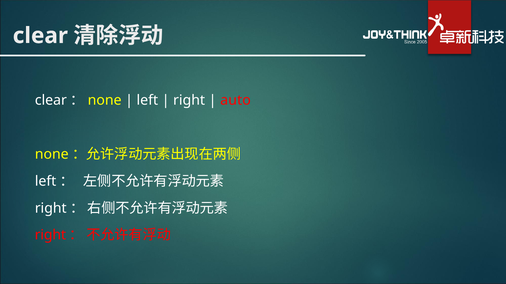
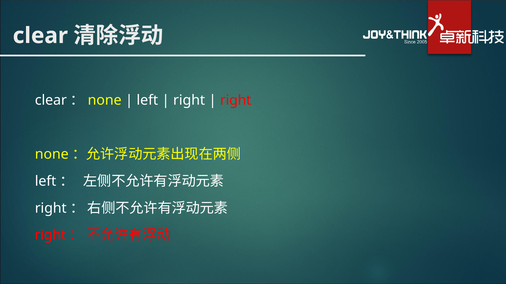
auto: auto -> right (236, 101)
